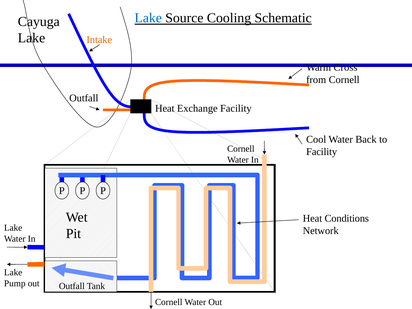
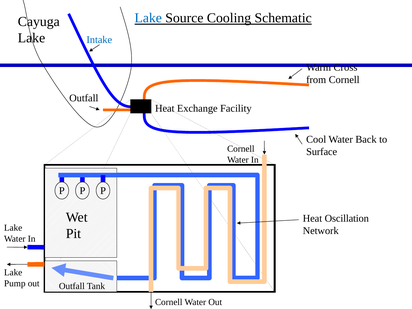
Intake colour: orange -> blue (99, 40)
Facility: Facility -> Surface (322, 152)
Conditions: Conditions -> Oscillation (347, 218)
